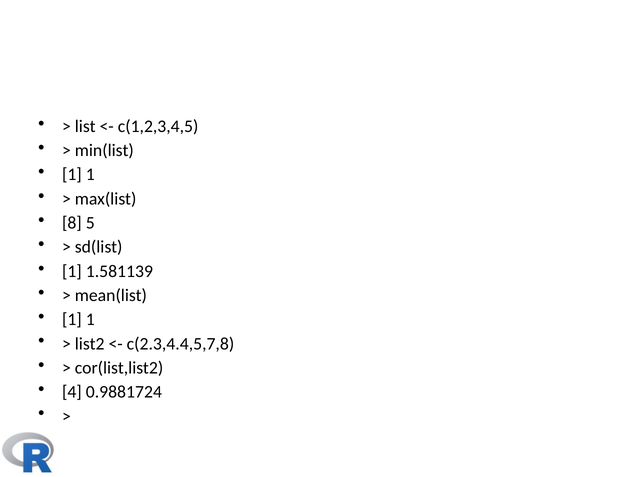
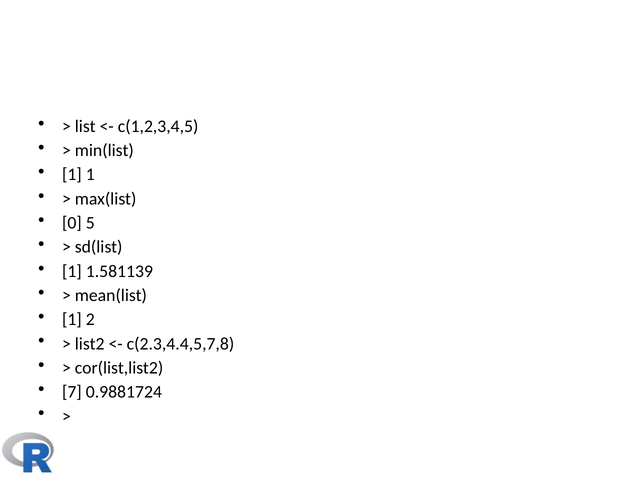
8: 8 -> 0 (72, 223)
1: 1 -> 2 (90, 320)
4: 4 -> 7 (72, 392)
